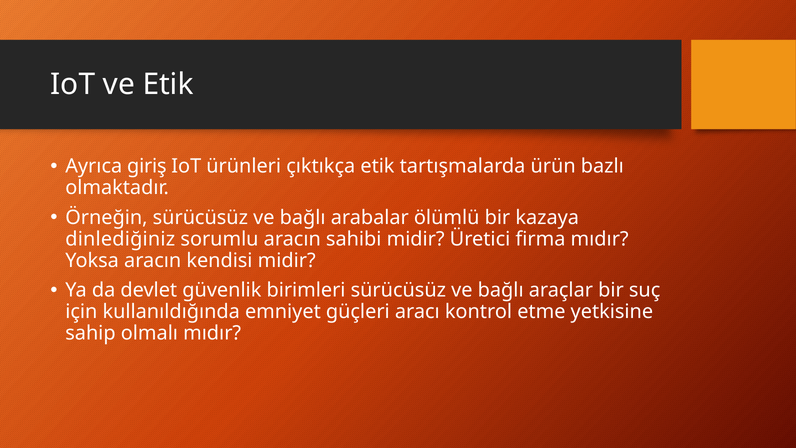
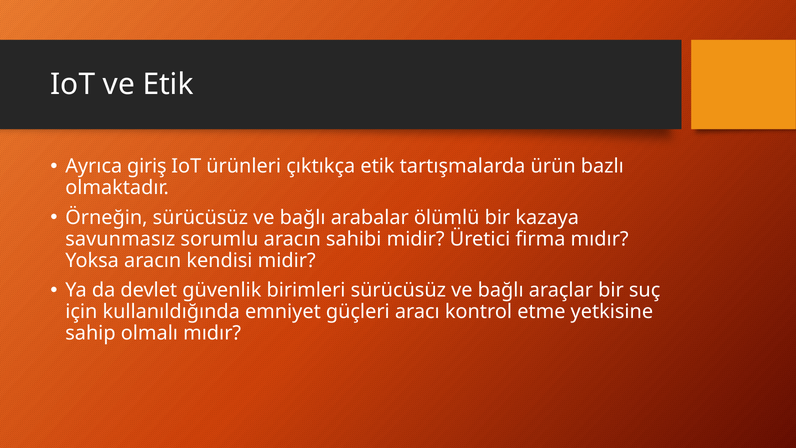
dinlediğiniz: dinlediğiniz -> savunmasız (120, 239)
